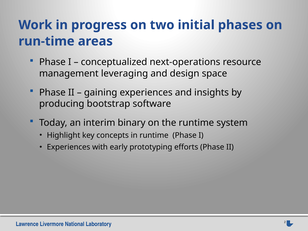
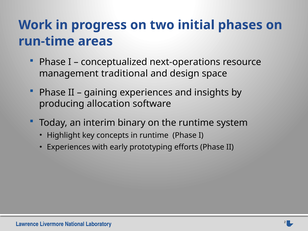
leveraging: leveraging -> traditional (125, 73)
bootstrap: bootstrap -> allocation (108, 104)
